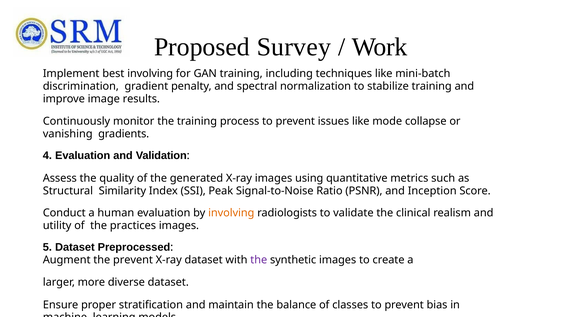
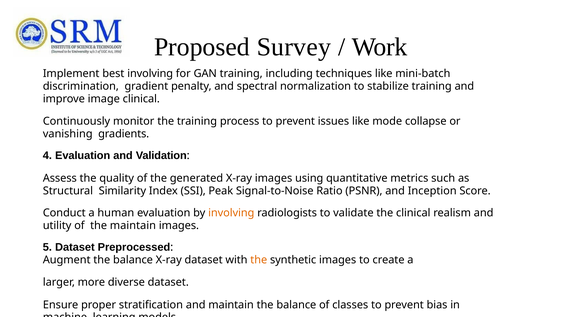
image results: results -> clinical (141, 99)
the practices: practices -> maintain (133, 225)
Augment the prevent: prevent -> balance (133, 260)
the colour: purple -> orange (259, 260)
